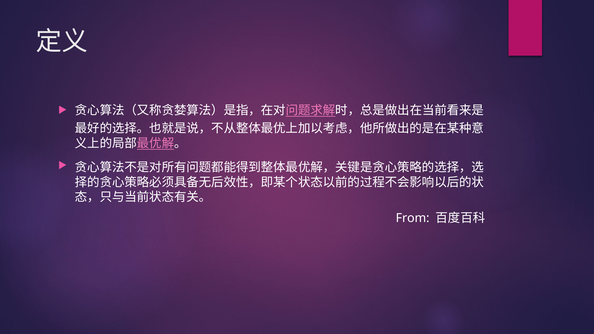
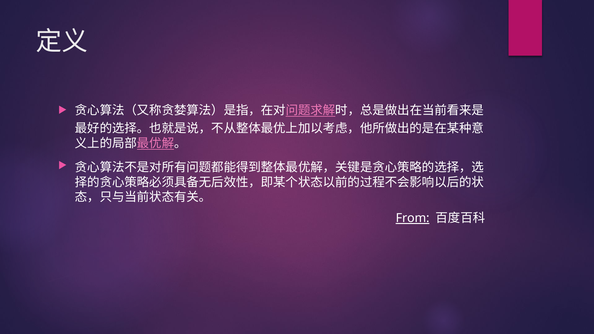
From underline: none -> present (413, 218)
